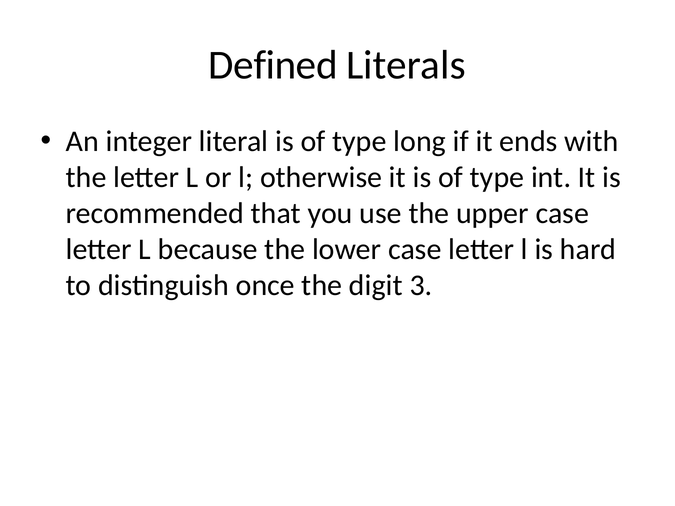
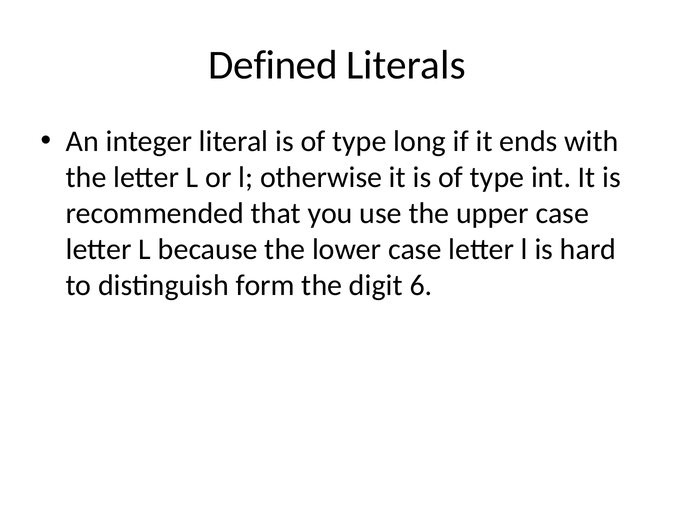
once: once -> form (265, 286)
3: 3 -> 6 (421, 286)
